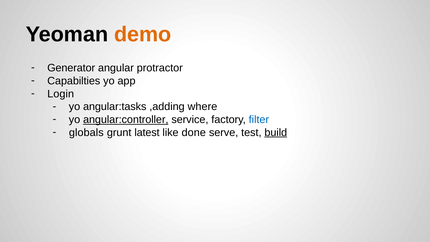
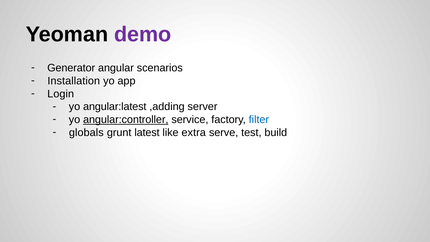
demo colour: orange -> purple (143, 34)
protractor: protractor -> scenarios (160, 68)
Capabilties: Capabilties -> Installation (74, 81)
angular:tasks: angular:tasks -> angular:latest (115, 107)
where: where -> server (203, 107)
done: done -> extra (194, 132)
build underline: present -> none (276, 132)
